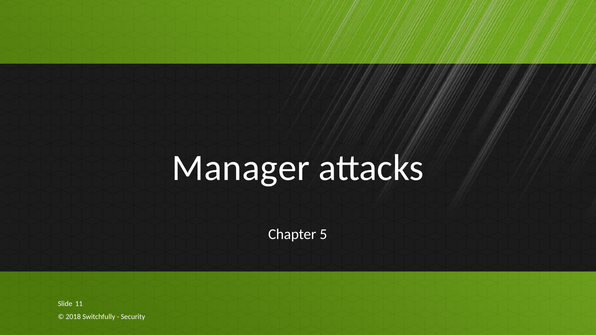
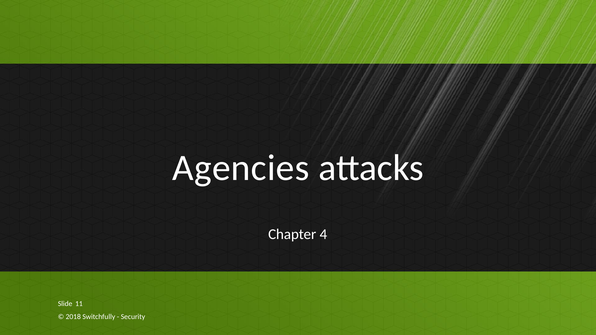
Manager: Manager -> Agencies (241, 168)
5: 5 -> 4 (323, 235)
